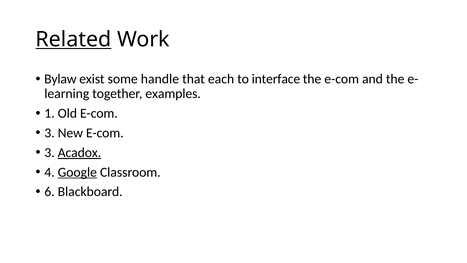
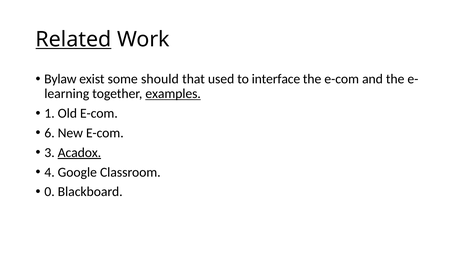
handle: handle -> should (160, 79)
each: each -> used (221, 79)
examples underline: none -> present (173, 94)
3: 3 -> 6 (50, 133)
Google underline: present -> none (77, 172)
6: 6 -> 0 (50, 192)
